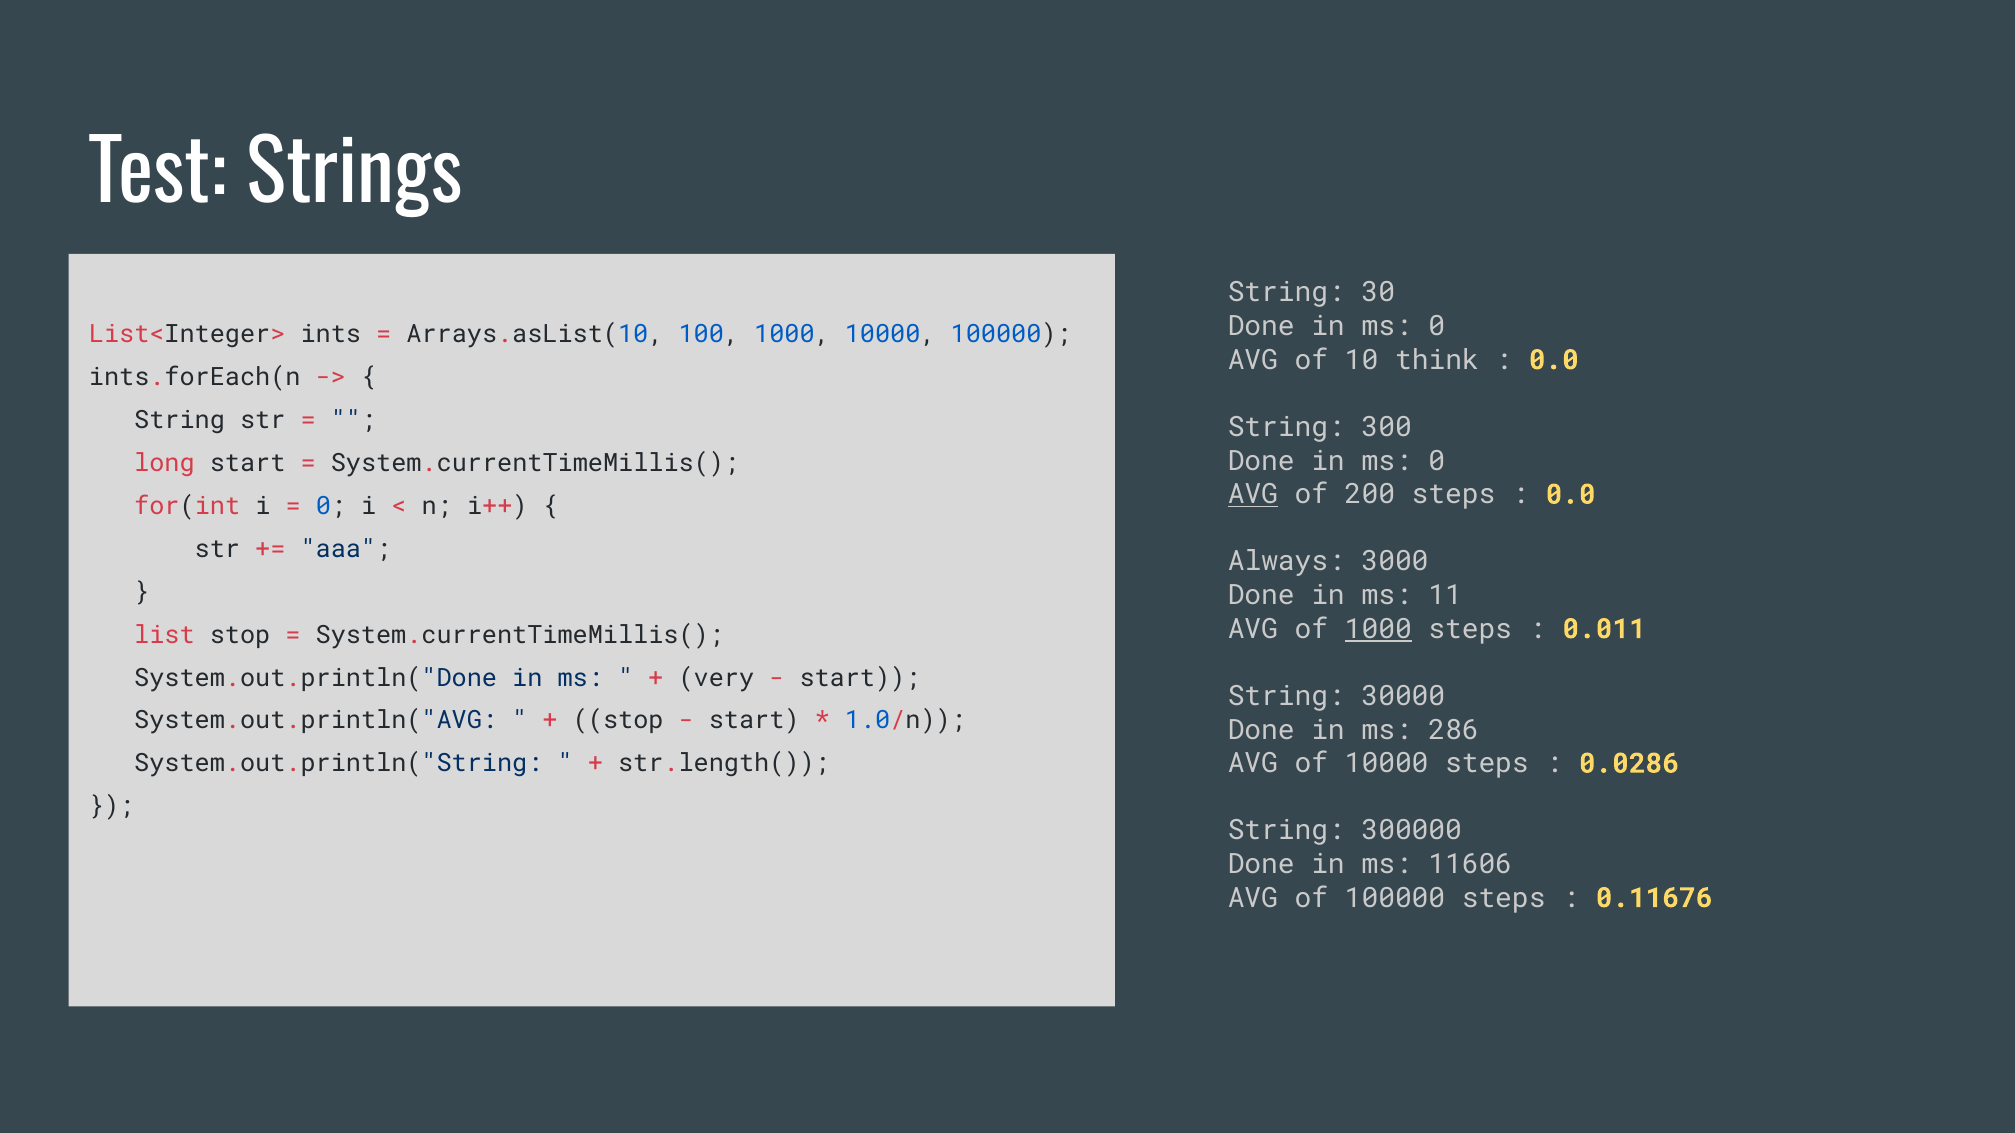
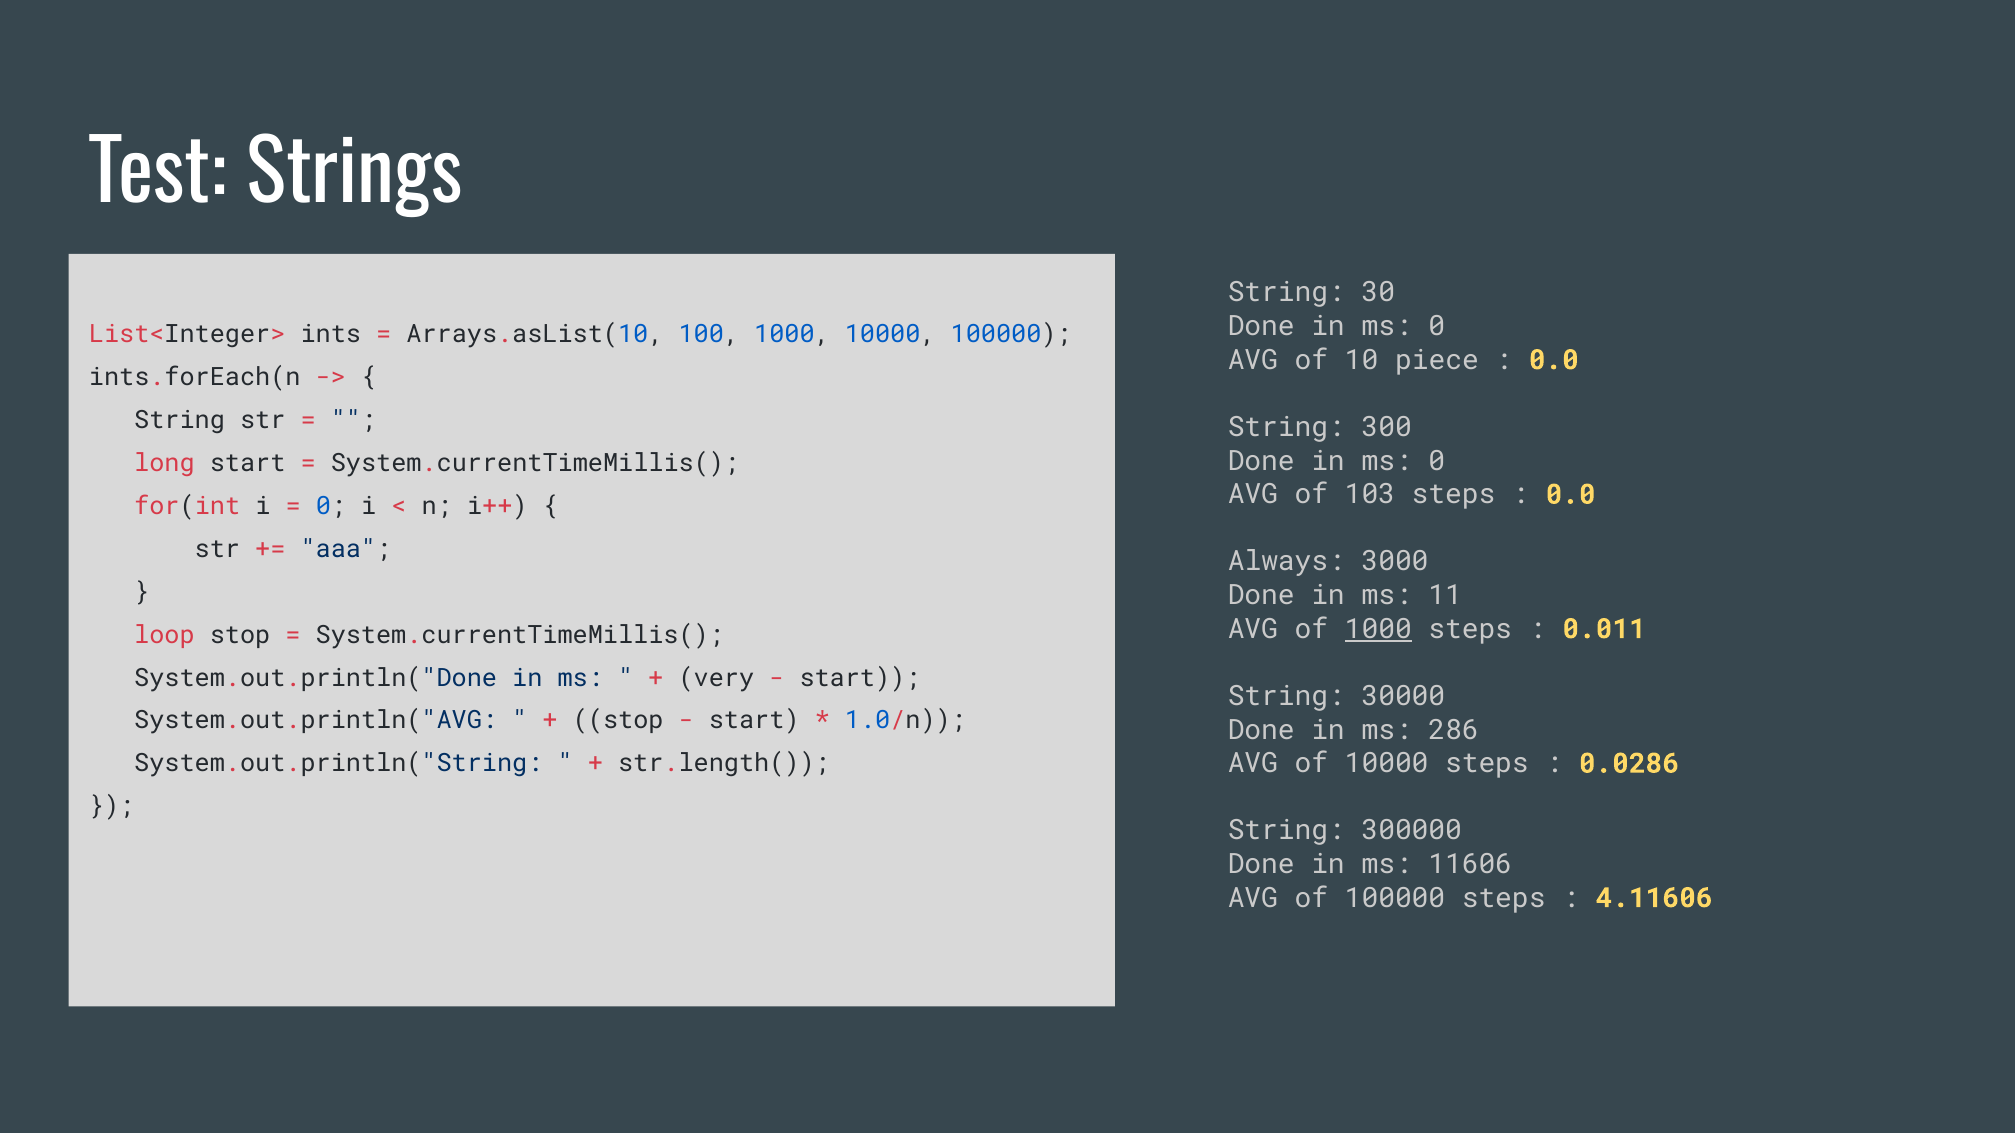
think: think -> piece (1437, 360)
AVG underline: present -> none (1253, 495)
200: 200 -> 103 (1370, 495)
list: list -> loop (164, 635)
0.11676: 0.11676 -> 4.11606 (1654, 898)
